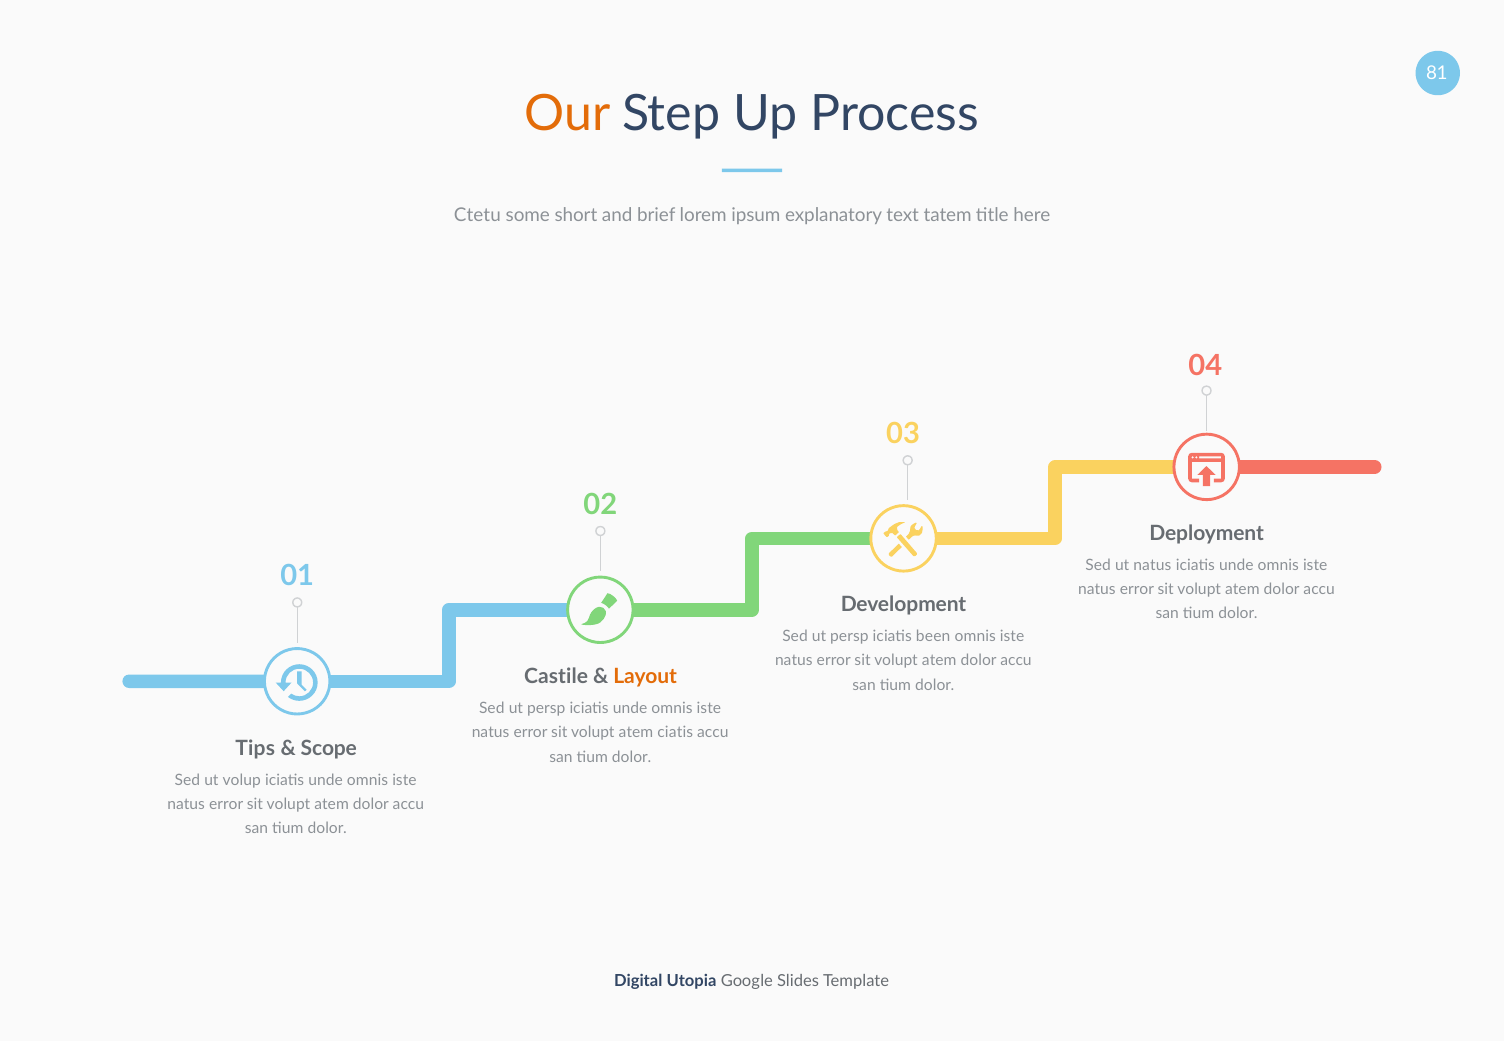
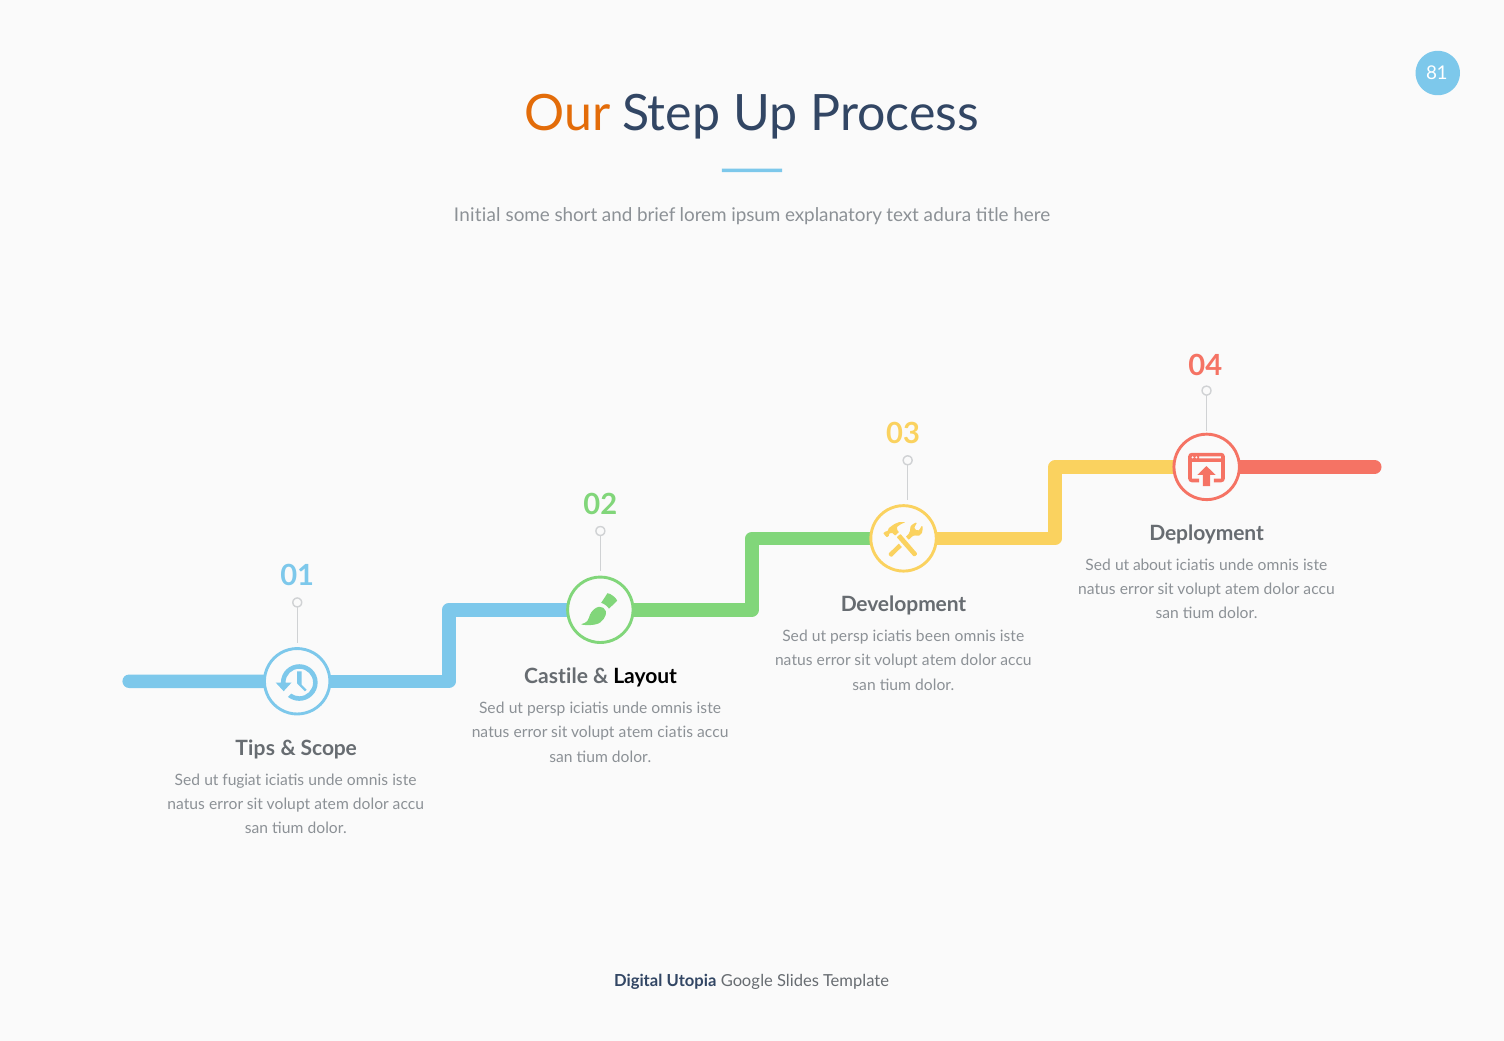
Ctetu: Ctetu -> Initial (477, 216)
tatem: tatem -> adura (947, 216)
ut natus: natus -> about (1153, 565)
Layout colour: orange -> black (645, 677)
volup: volup -> fugiat (242, 780)
